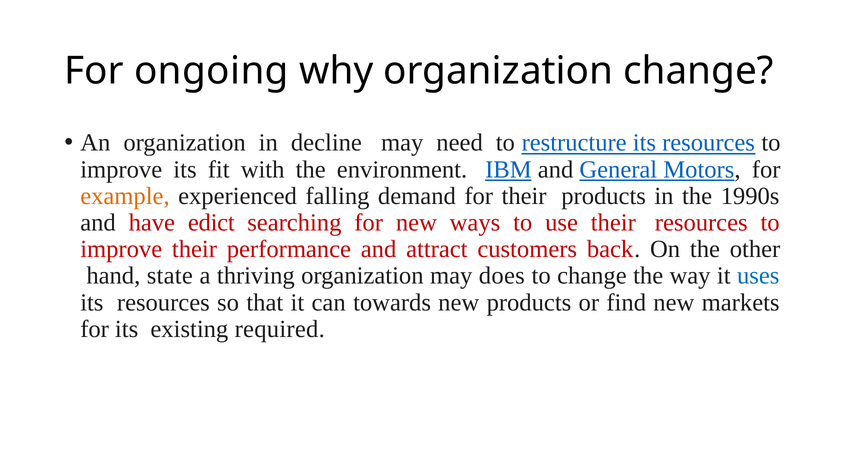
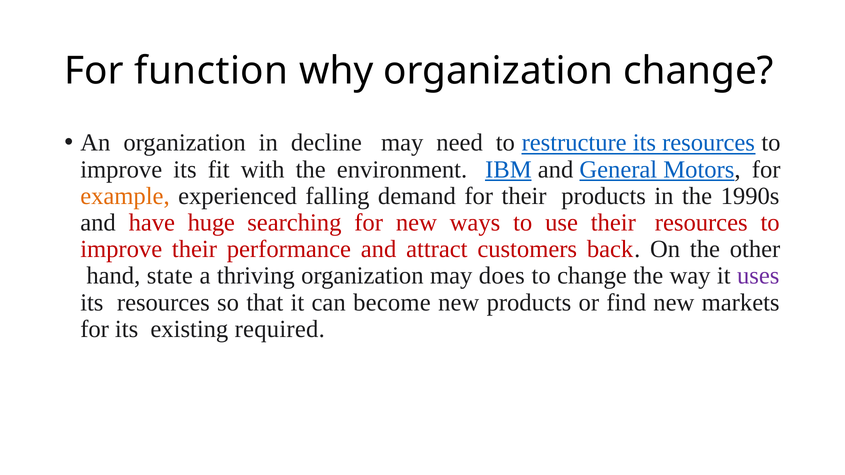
ongoing: ongoing -> function (211, 71)
edict: edict -> huge (211, 223)
uses colour: blue -> purple (758, 276)
towards: towards -> become (392, 303)
